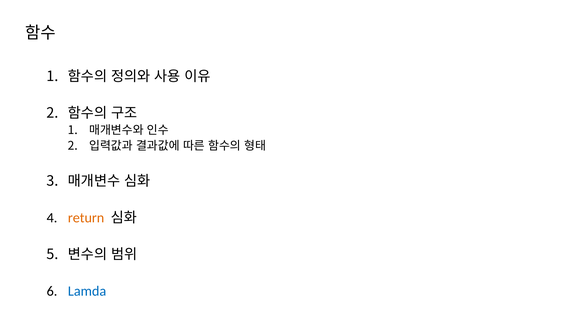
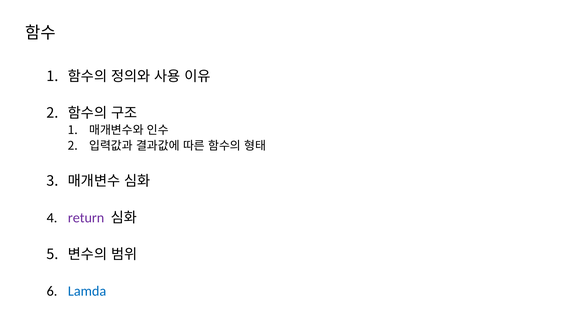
return colour: orange -> purple (86, 218)
